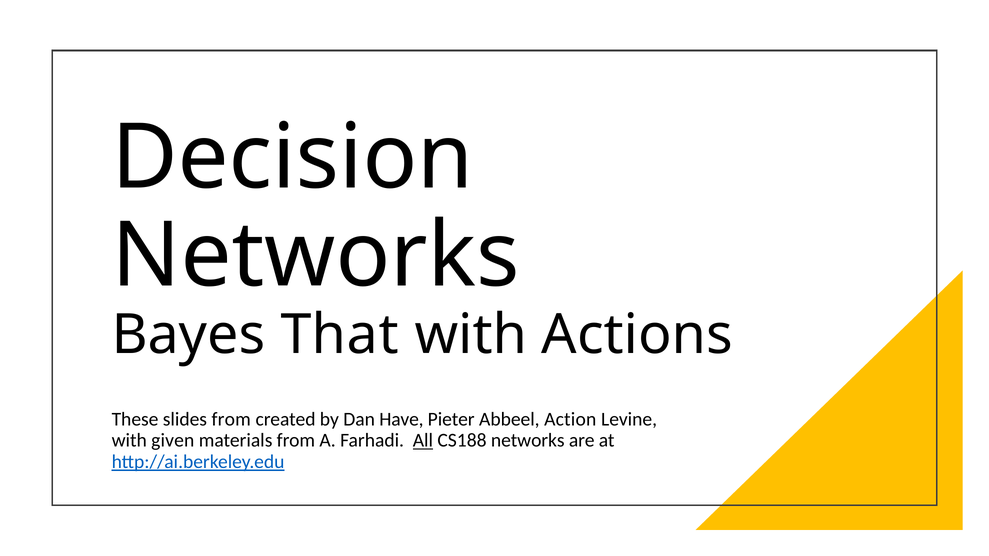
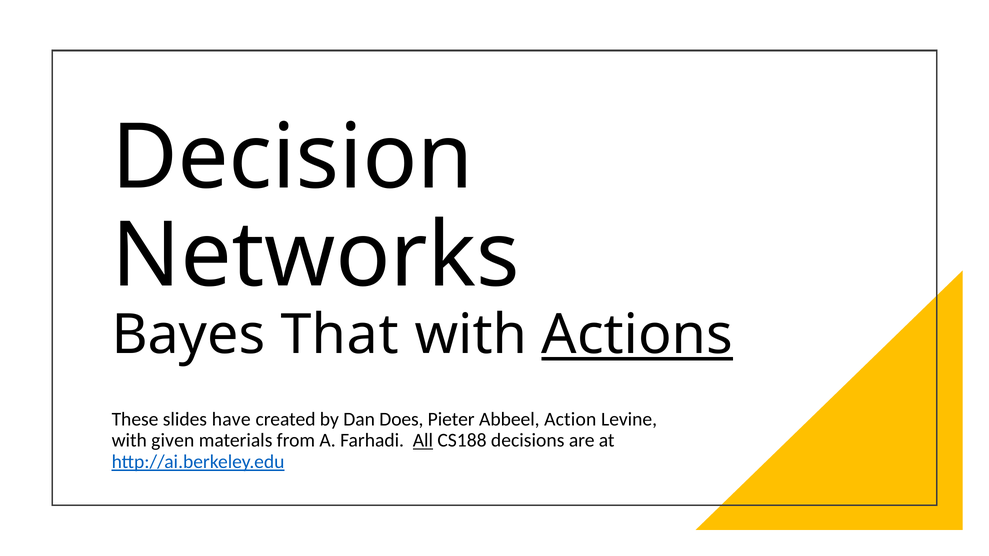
Actions underline: none -> present (637, 335)
slides from: from -> have (231, 420)
Have: Have -> Does (401, 420)
CS188 networks: networks -> decisions (528, 441)
